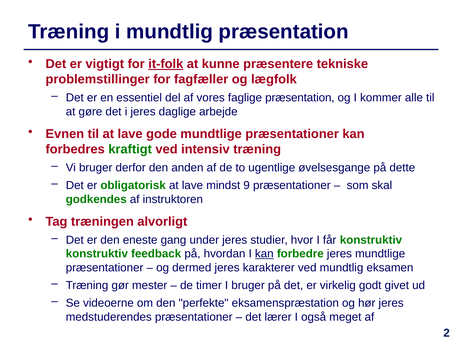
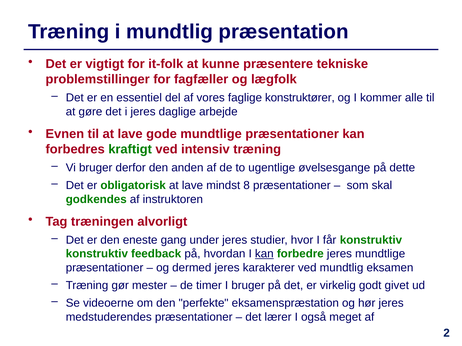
it-folk underline: present -> none (166, 64)
faglige præsentation: præsentation -> konstruktører (300, 98)
9: 9 -> 8 (247, 186)
